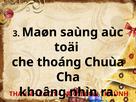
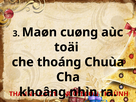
saùng: saùng -> cuøng (79, 32)
